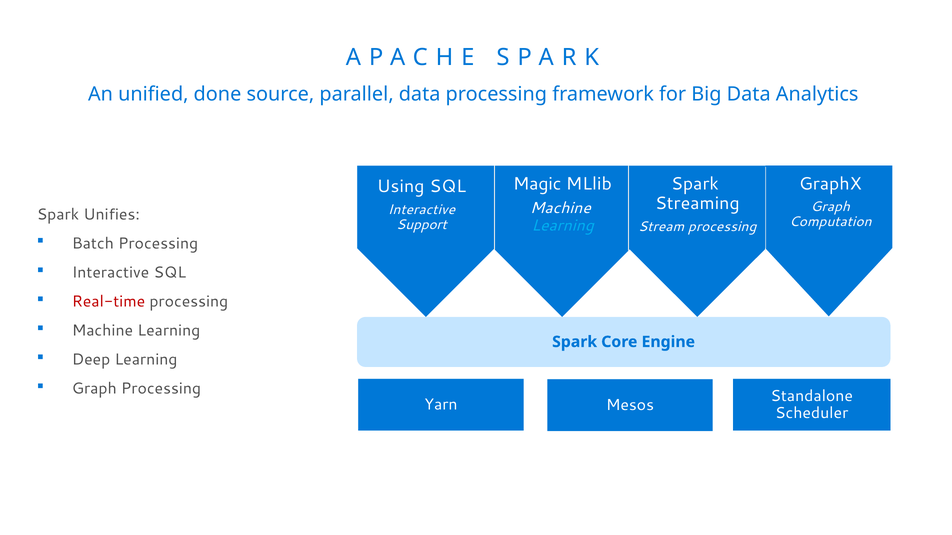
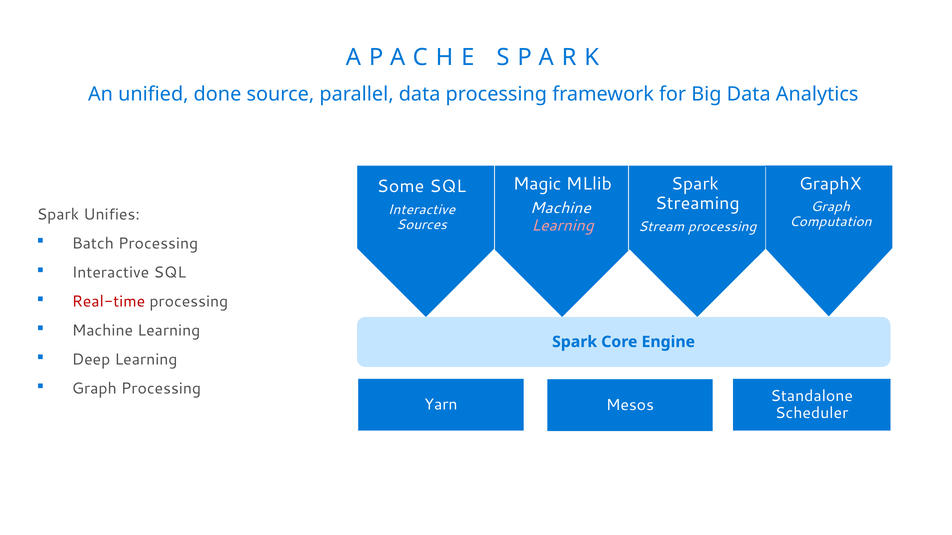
Using: Using -> Some (401, 187)
Support: Support -> Sources (422, 225)
Learning colour: light blue -> pink (563, 226)
